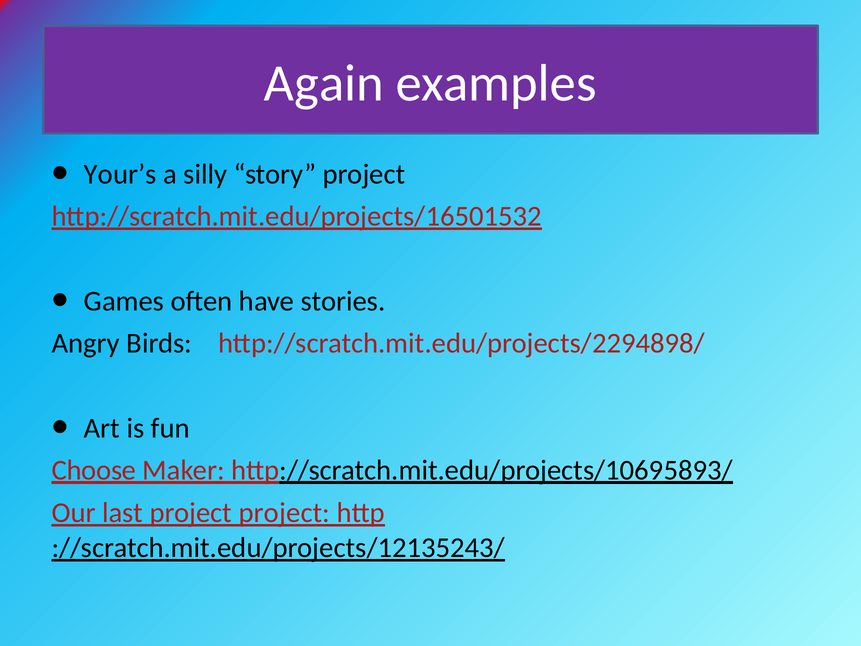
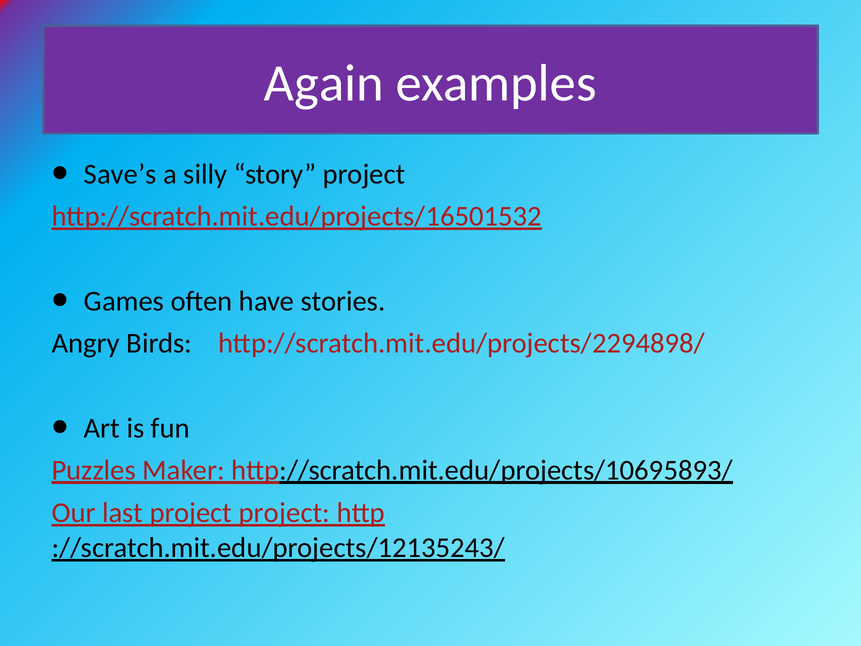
Your’s: Your’s -> Save’s (120, 174)
Choose: Choose -> Puzzles (94, 470)
